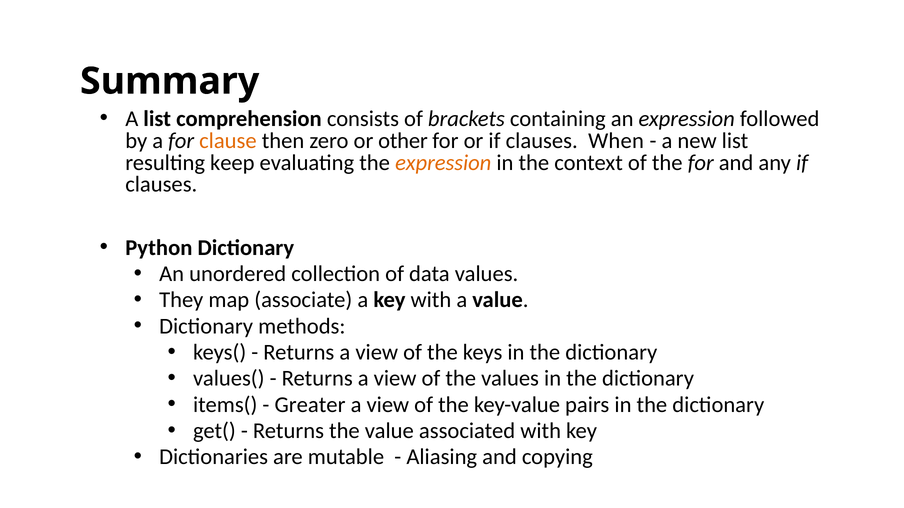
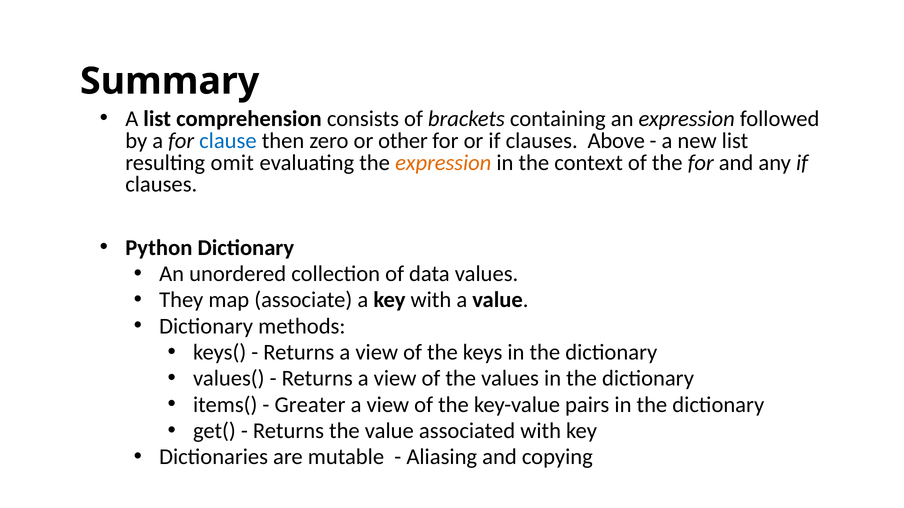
clause colour: orange -> blue (228, 141)
When: When -> Above (616, 141)
keep: keep -> omit (232, 163)
